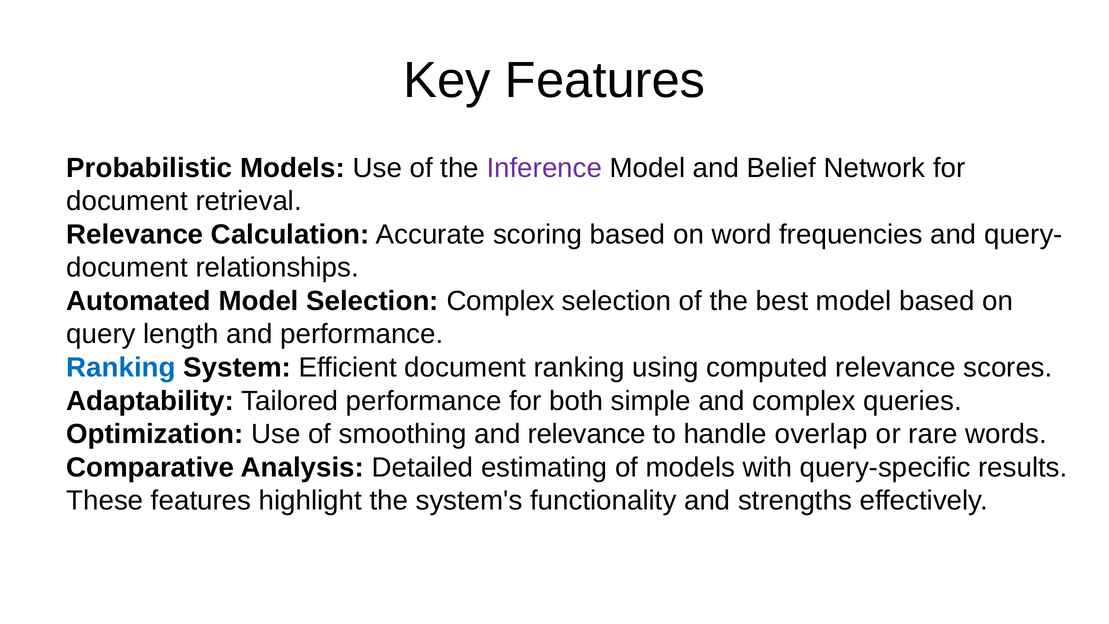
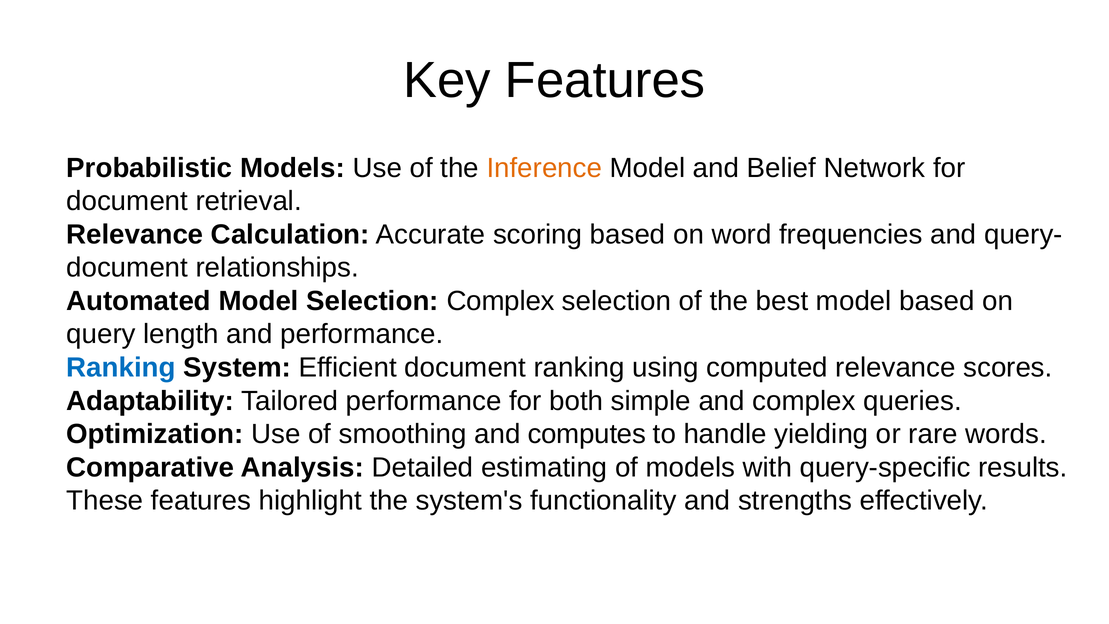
Inference colour: purple -> orange (544, 168)
and relevance: relevance -> computes (587, 434)
overlap: overlap -> yielding (821, 434)
